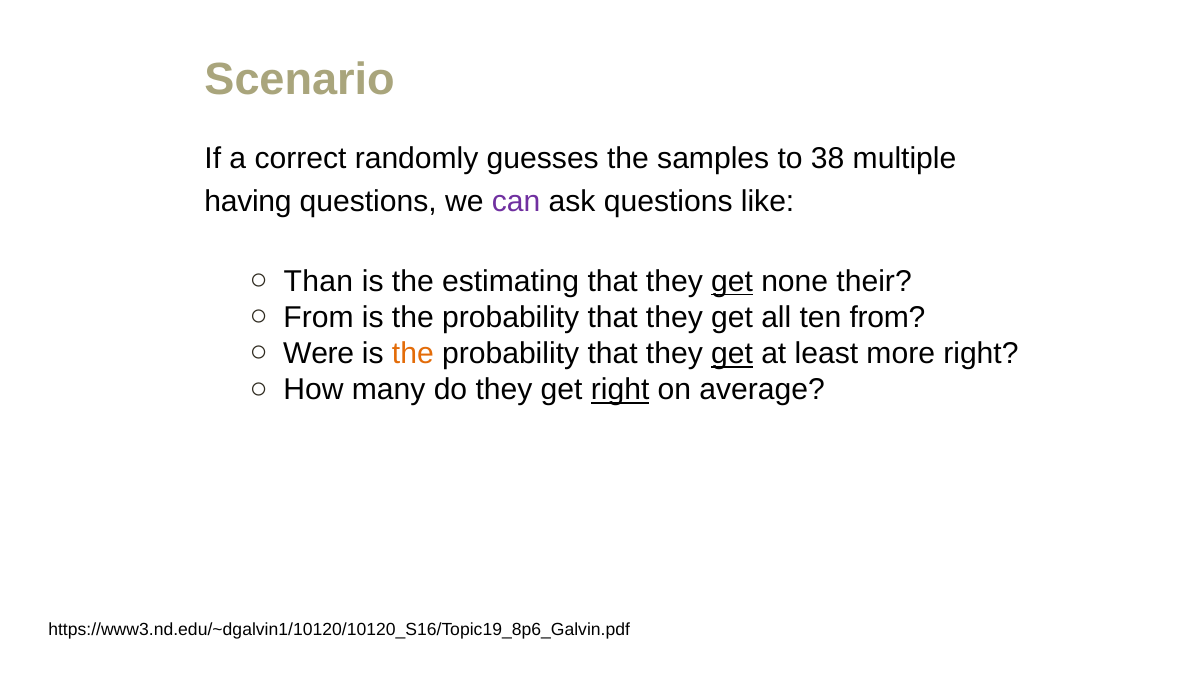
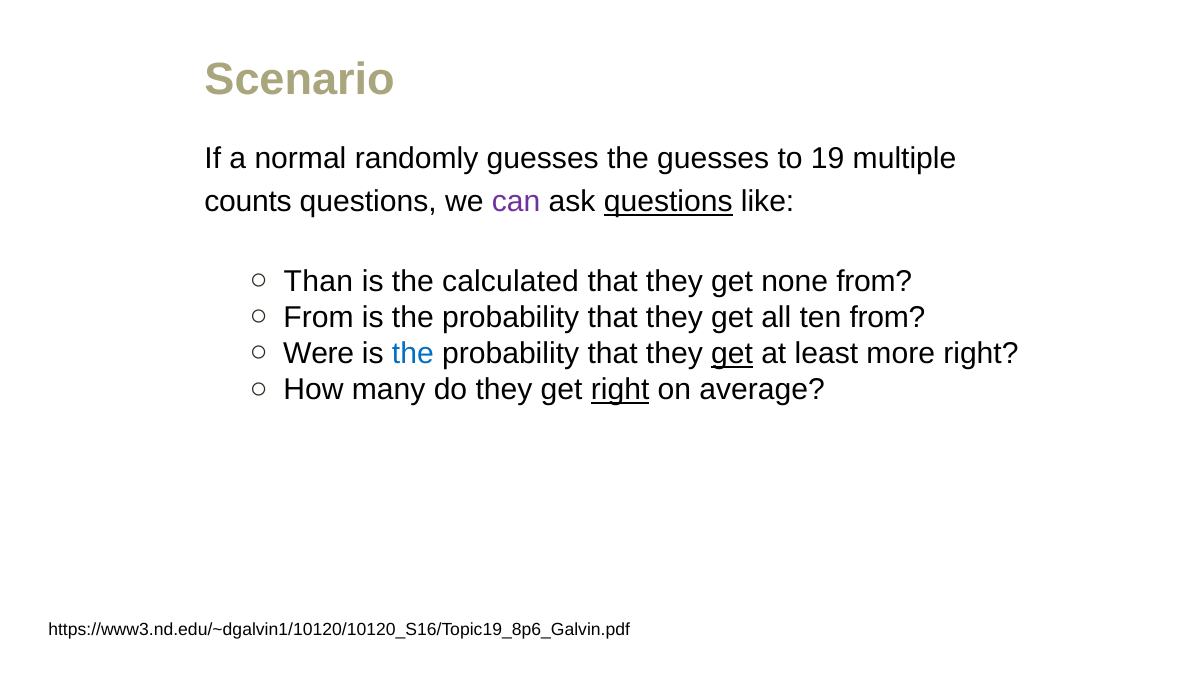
correct: correct -> normal (300, 158)
the samples: samples -> guesses (713, 158)
38: 38 -> 19 (828, 158)
having: having -> counts (248, 202)
questions underline: none -> present (668, 202)
estimating: estimating -> calculated (511, 281)
get underline: present -> none (732, 281)
none their: their -> from (874, 281)
the colour: orange -> blue (413, 354)
